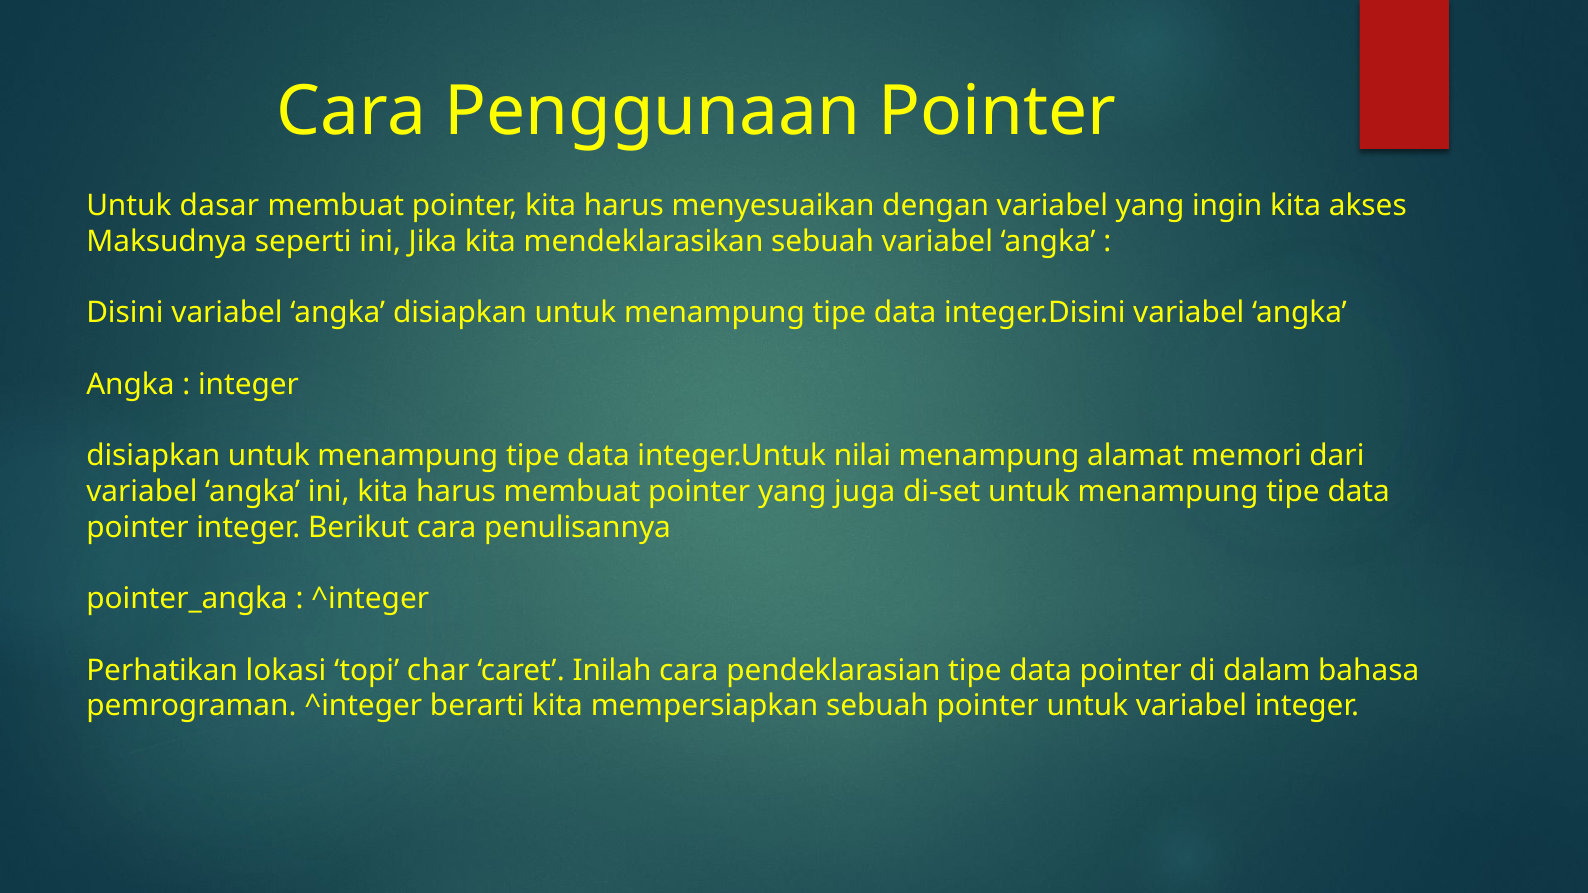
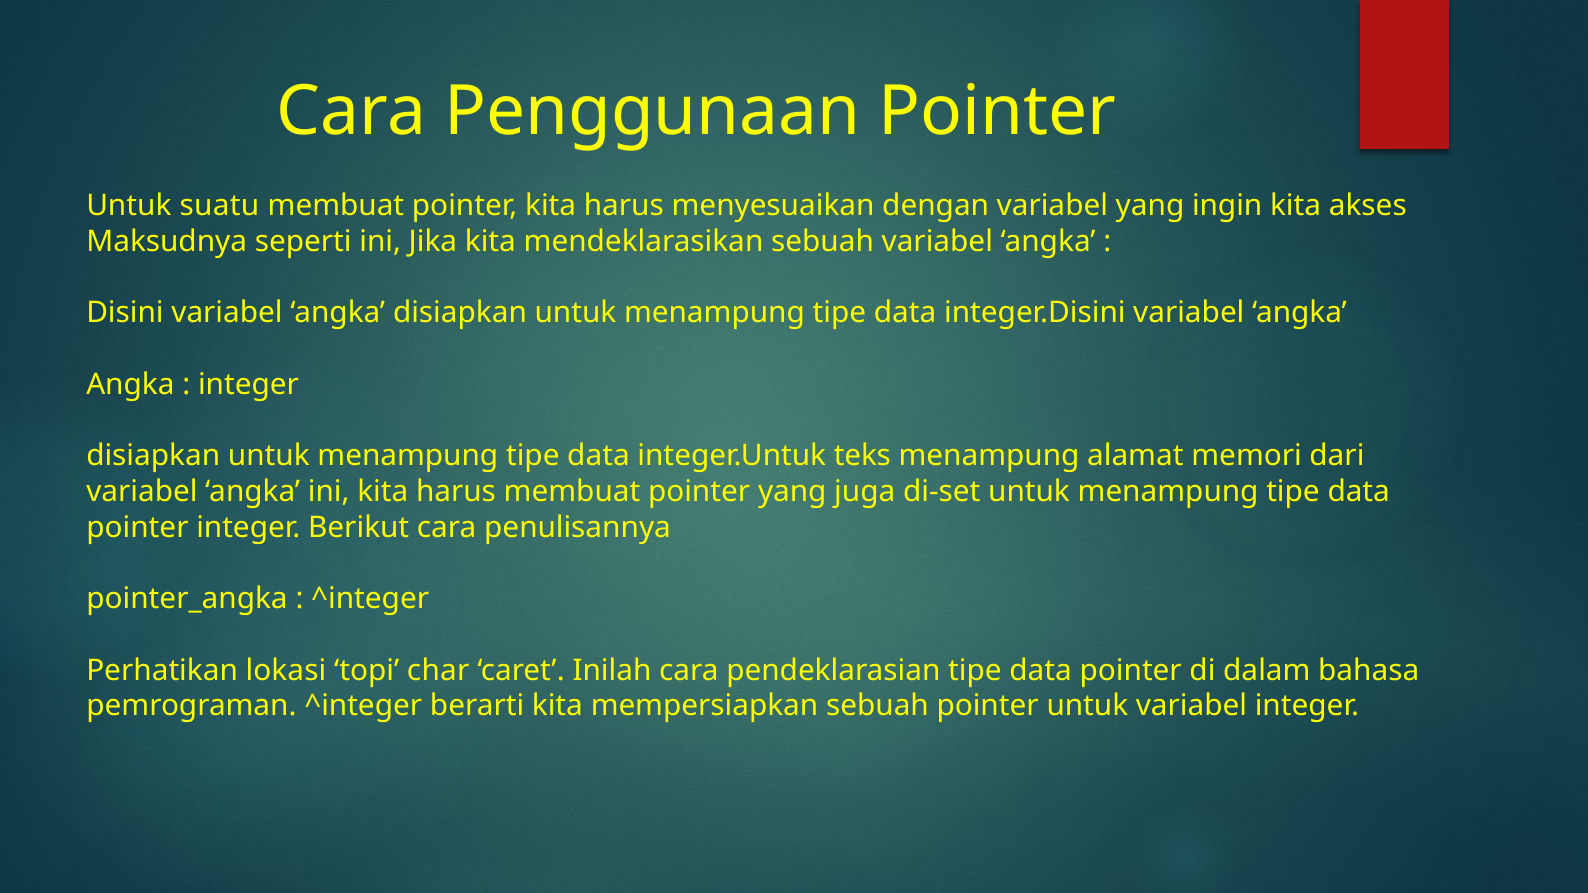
dasar: dasar -> suatu (219, 206)
nilai: nilai -> teks (862, 456)
